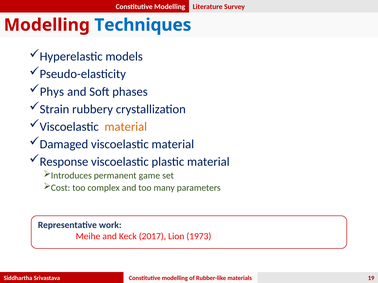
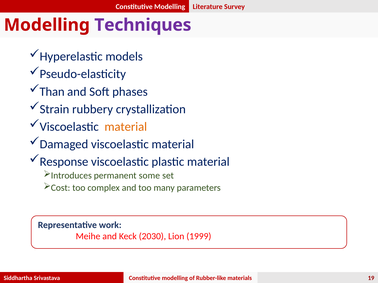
Techniques colour: blue -> purple (143, 25)
Phys: Phys -> Than (52, 92)
game: game -> some (149, 176)
2017: 2017 -> 2030 (152, 237)
1973: 1973 -> 1999 (199, 237)
